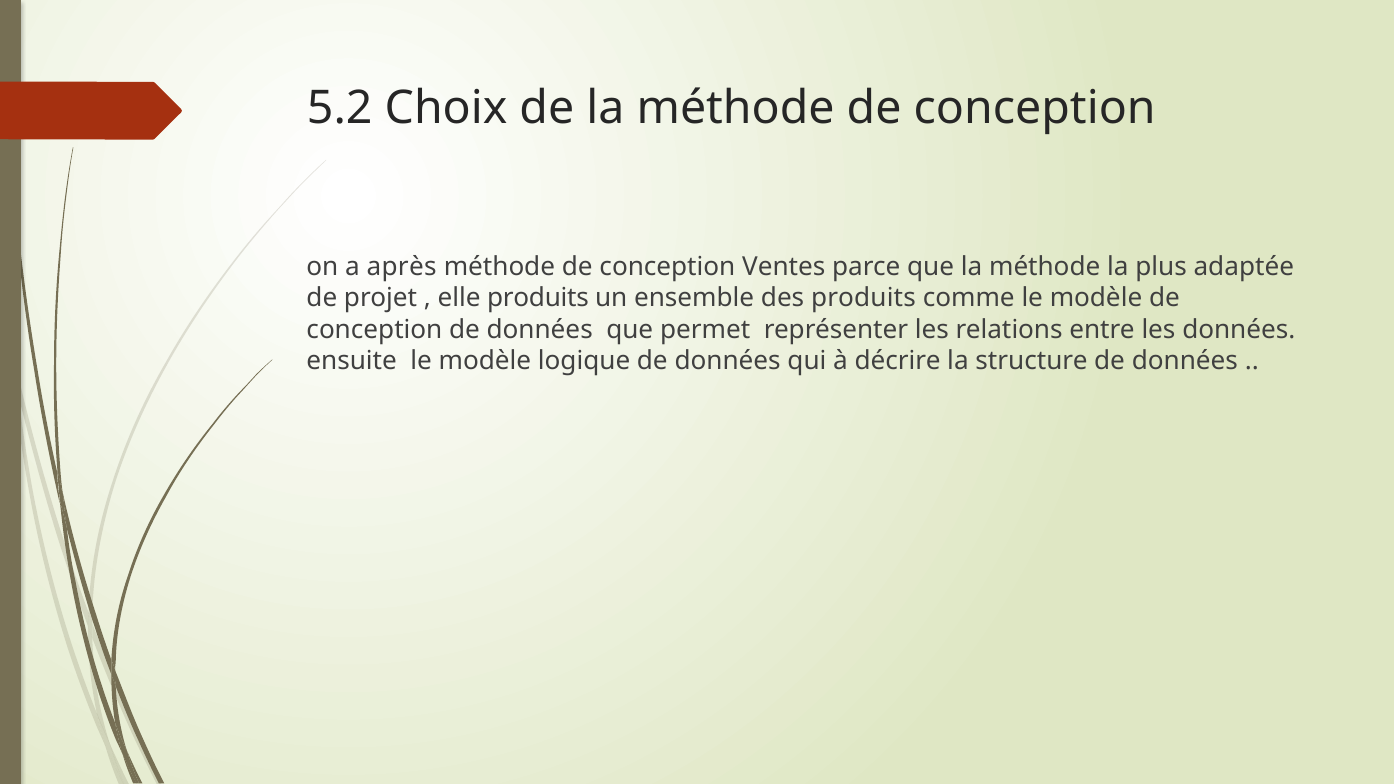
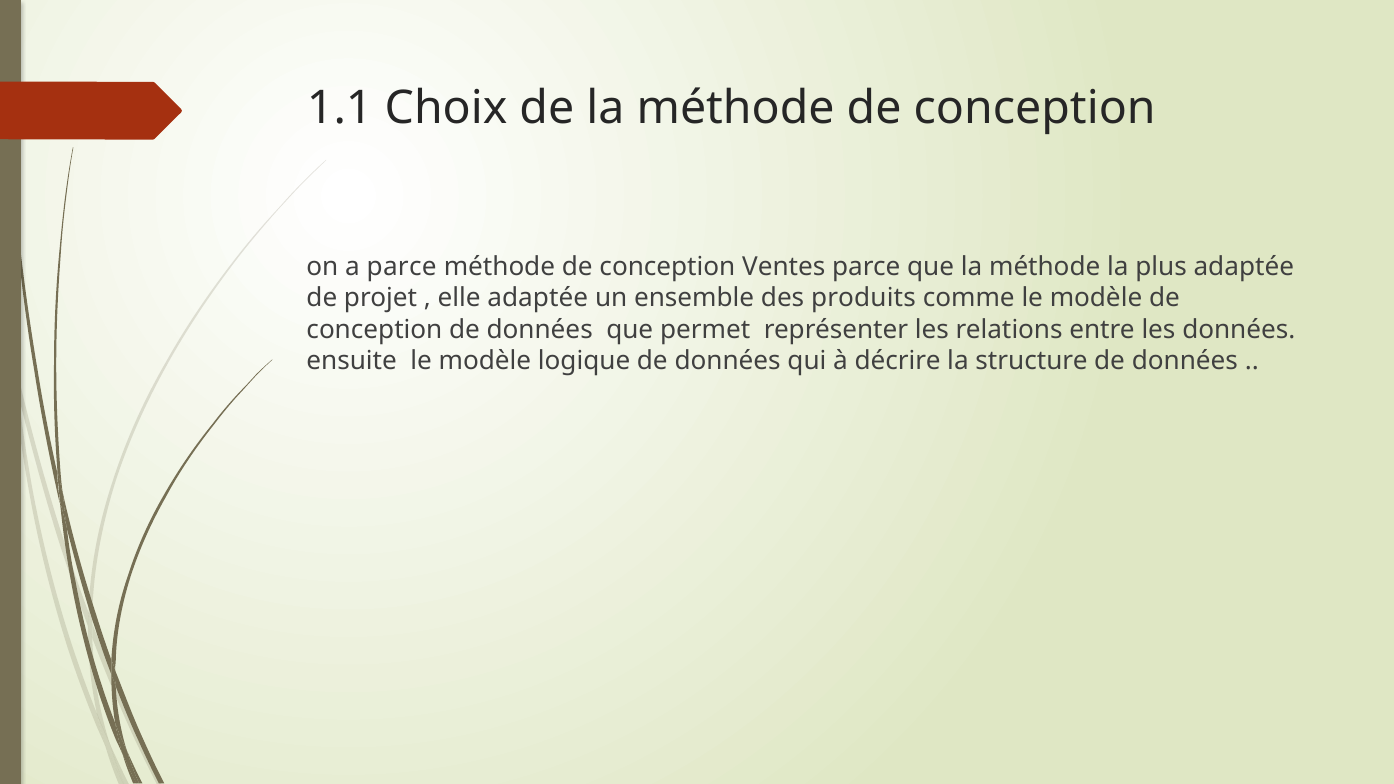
5.2: 5.2 -> 1.1 (340, 108)
a après: après -> parce (402, 267)
elle produits: produits -> adaptée (538, 298)
